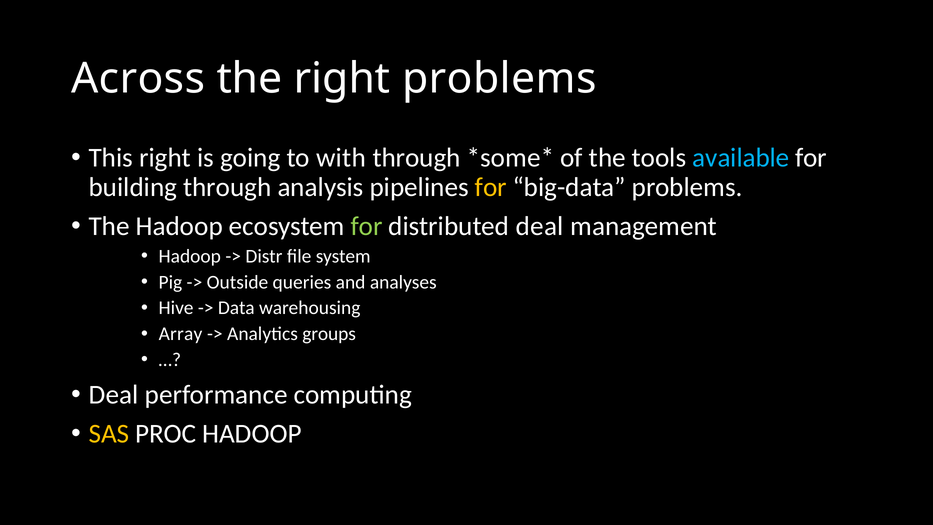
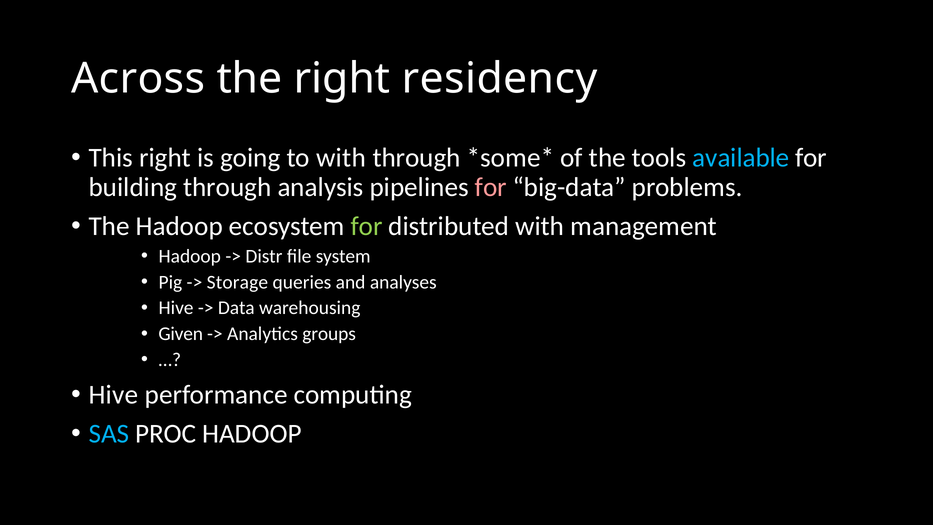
right problems: problems -> residency (500, 78)
for colour: yellow -> pink (491, 187)
distributed deal: deal -> with (540, 226)
Outside: Outside -> Storage (237, 282)
Array: Array -> Given (181, 334)
Deal: Deal -> Hive (114, 394)
SAS colour: yellow -> light blue (109, 434)
